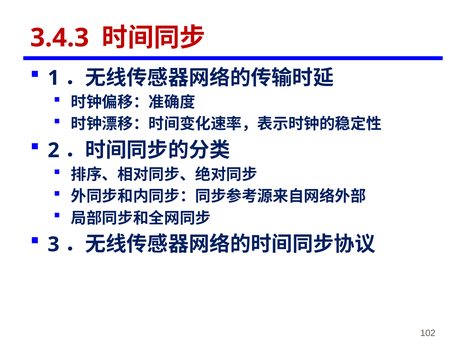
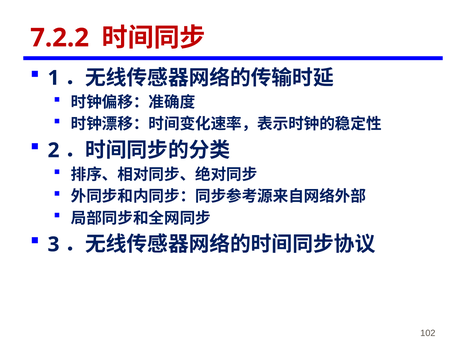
3.4.3: 3.4.3 -> 7.2.2 (60, 38)
